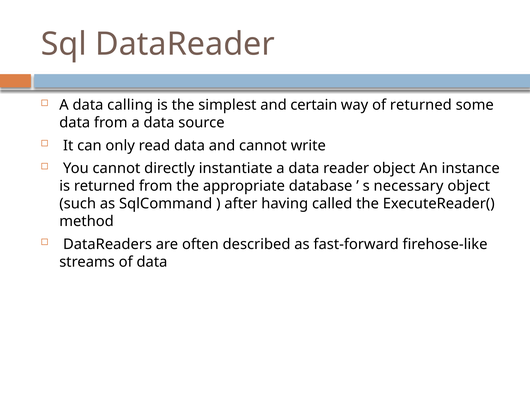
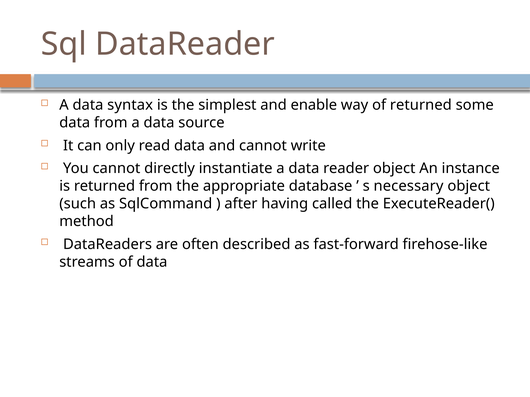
calling: calling -> syntax (130, 105)
certain: certain -> enable (314, 105)
